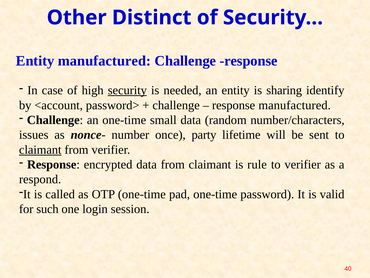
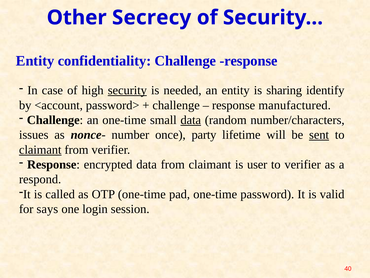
Distinct: Distinct -> Secrecy (152, 18)
Entity manufactured: manufactured -> confidentiality (104, 61)
data underline: none -> present (191, 120)
sent underline: none -> present (319, 135)
rule: rule -> user (257, 164)
such: such -> says (47, 209)
